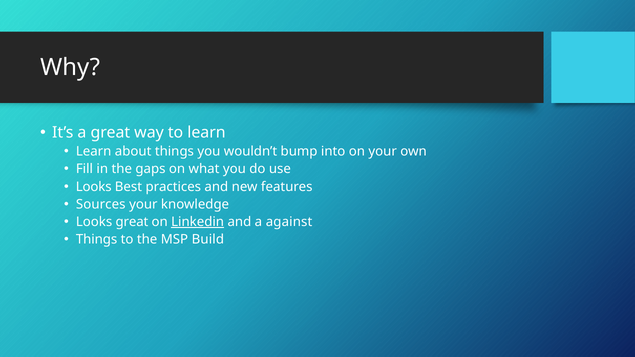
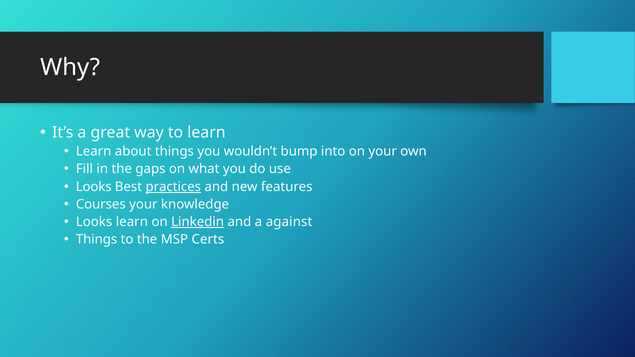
practices underline: none -> present (173, 187)
Sources: Sources -> Courses (101, 204)
Looks great: great -> learn (132, 222)
Build: Build -> Certs (208, 240)
